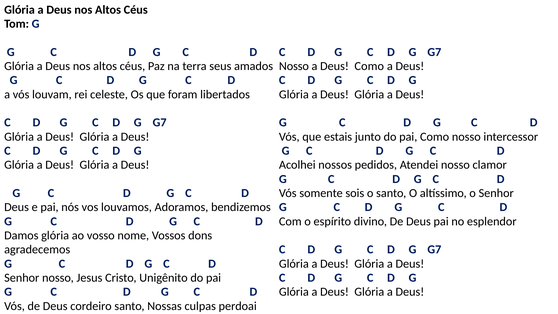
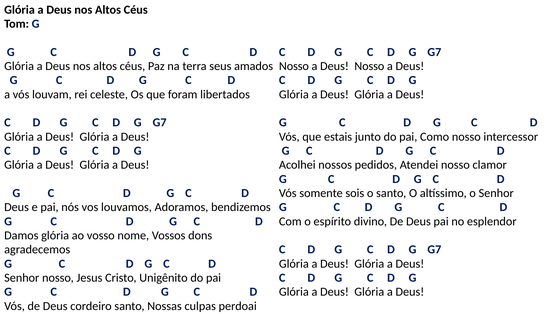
Deus Como: Como -> Nosso (369, 66)
